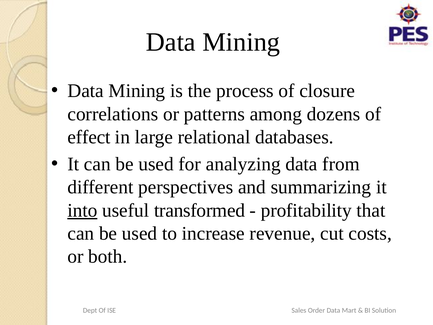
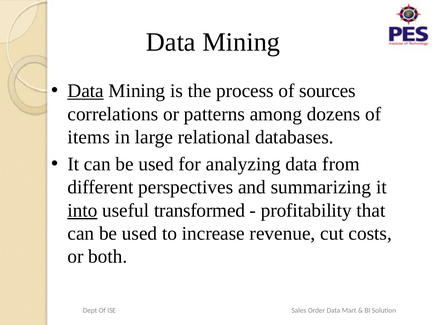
Data underline: none -> present (86, 91)
closure: closure -> sources (327, 91)
effect: effect -> items (89, 137)
